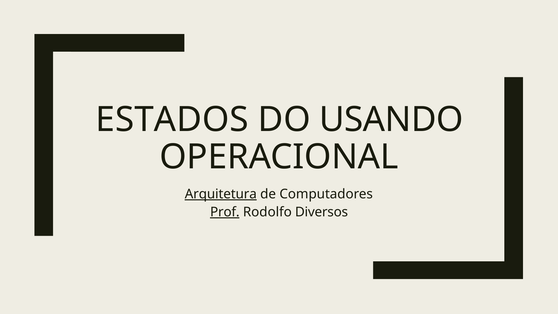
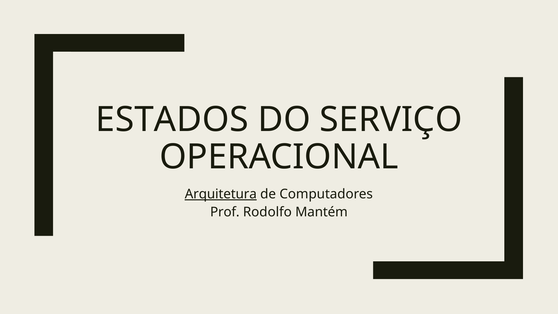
USANDO: USANDO -> SERVIÇO (391, 120)
Prof underline: present -> none (225, 212)
Diversos: Diversos -> Mantém (321, 212)
